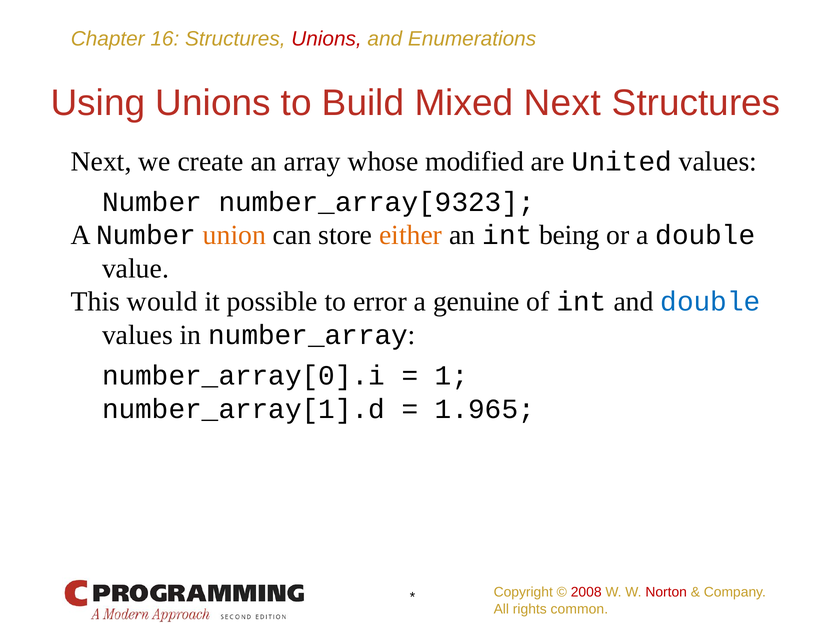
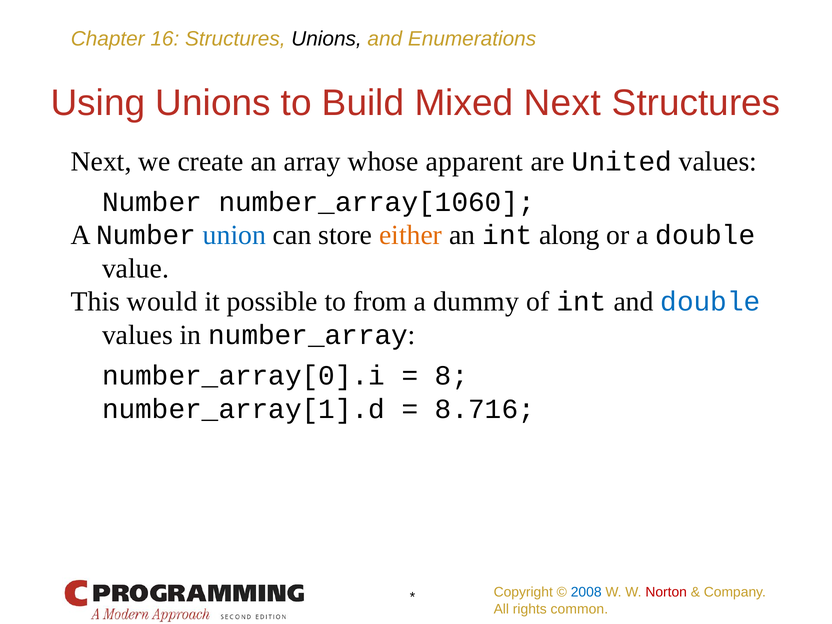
Unions colour: red -> black (327, 39)
modified: modified -> apparent (474, 161)
number_array[9323: number_array[9323 -> number_array[1060 (377, 202)
union colour: orange -> blue (235, 235)
being: being -> along (569, 235)
error: error -> from (380, 302)
genuine: genuine -> dummy (476, 302)
1: 1 -> 8 (452, 376)
1.965: 1.965 -> 8.716 (485, 409)
2008 colour: red -> blue (586, 592)
